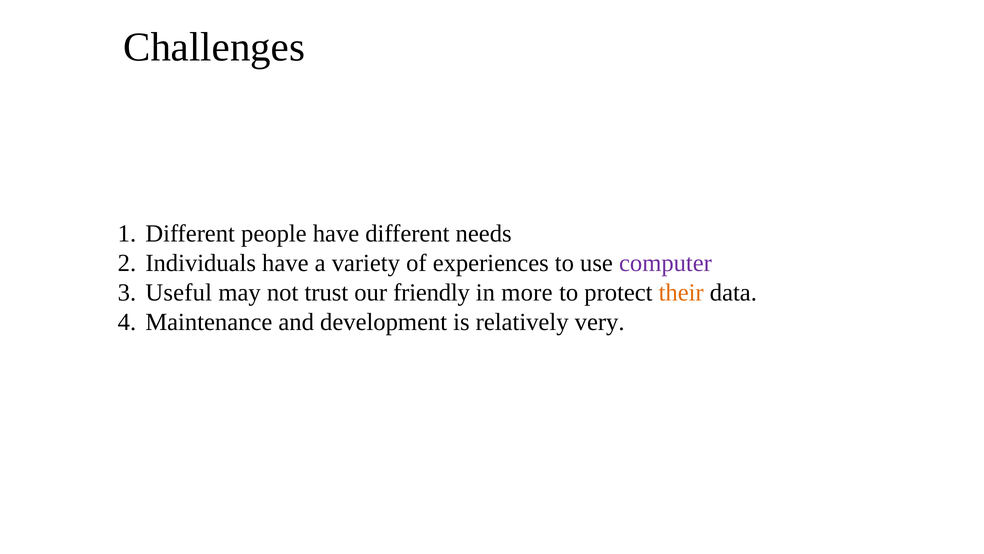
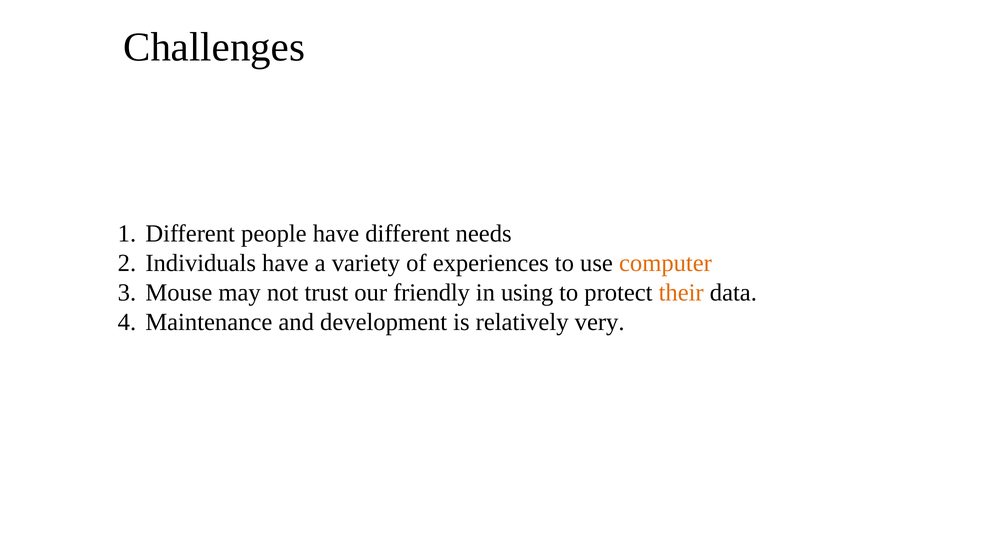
computer colour: purple -> orange (665, 263)
Useful: Useful -> Mouse (179, 293)
more: more -> using (527, 293)
